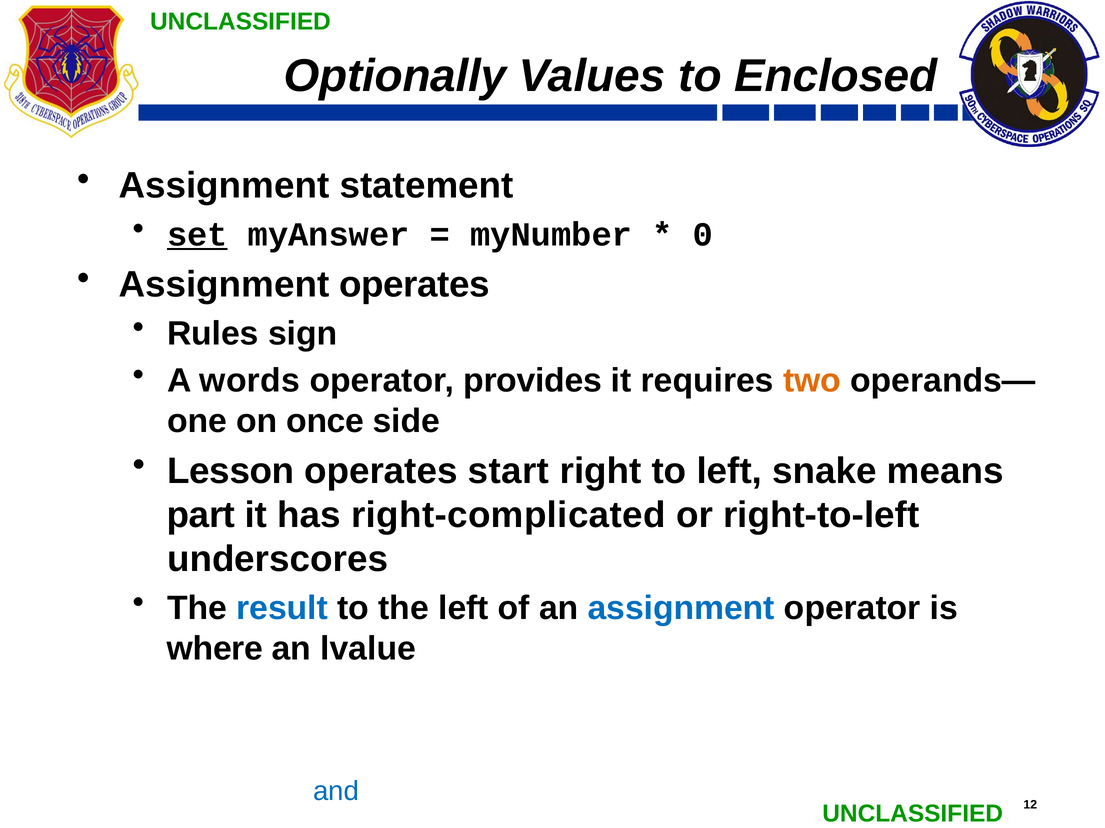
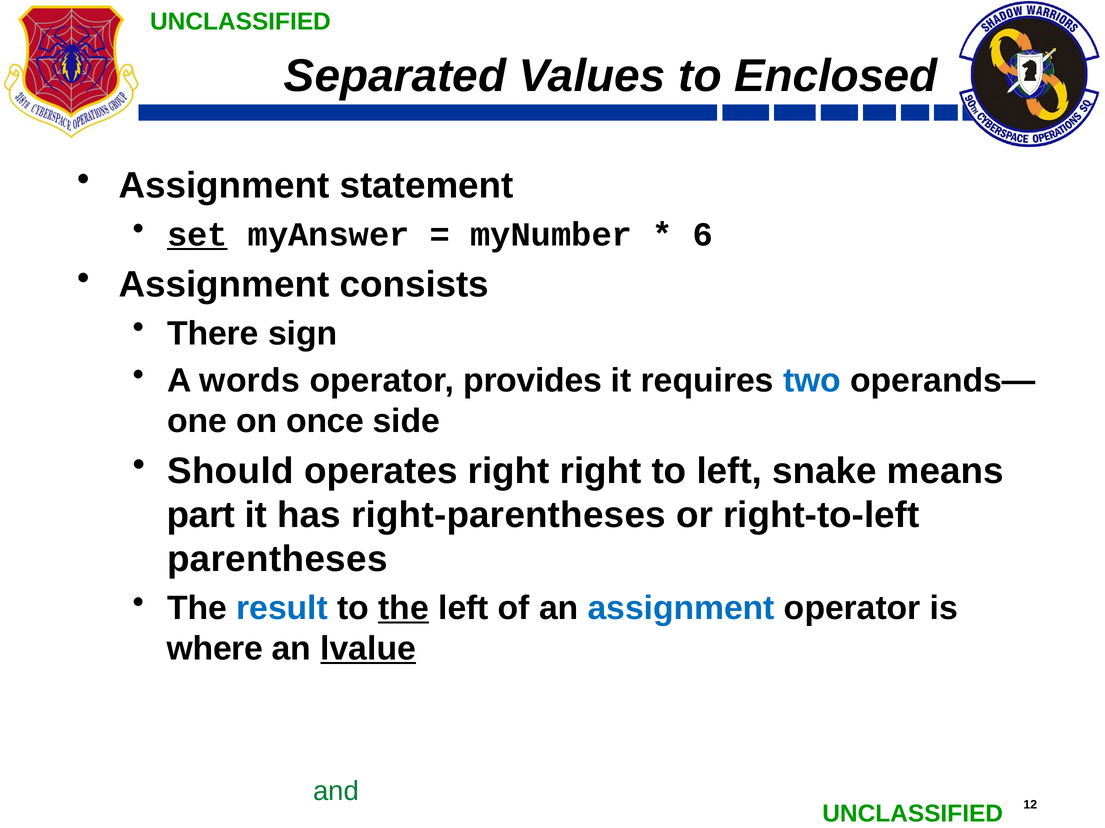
Optionally: Optionally -> Separated (395, 76)
0: 0 -> 6 (703, 235)
Assignment operates: operates -> consists (414, 285)
Rules: Rules -> There (213, 334)
two colour: orange -> blue (812, 381)
Lesson: Lesson -> Should (230, 471)
operates start: start -> right (509, 471)
right-complicated: right-complicated -> right-parentheses (508, 516)
underscores: underscores -> parentheses (277, 560)
the underline: none -> present (404, 609)
lvalue underline: none -> present (368, 649)
and colour: blue -> green (336, 792)
